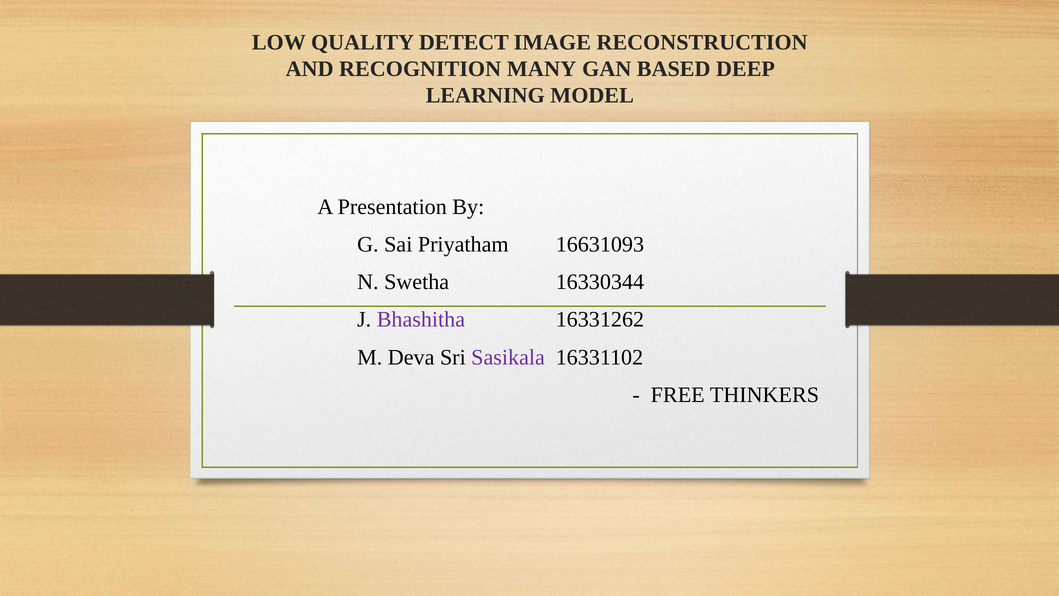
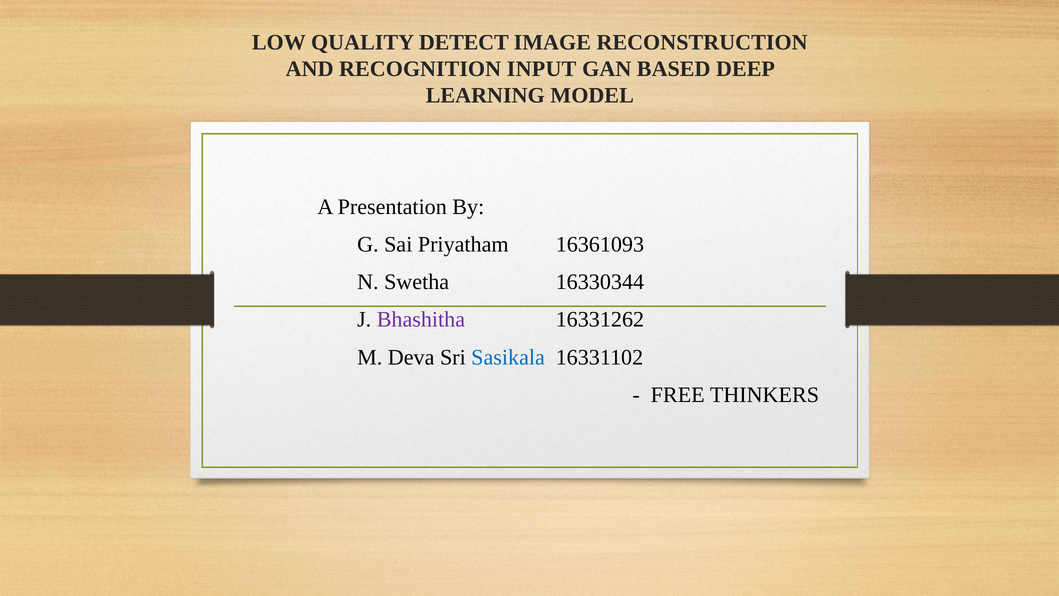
MANY: MANY -> INPUT (542, 69)
16631093: 16631093 -> 16361093 (600, 244)
Sasikala colour: purple -> blue (508, 357)
